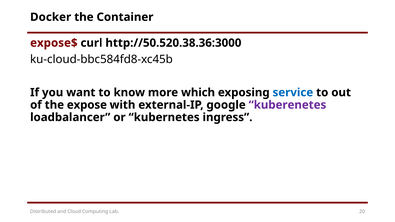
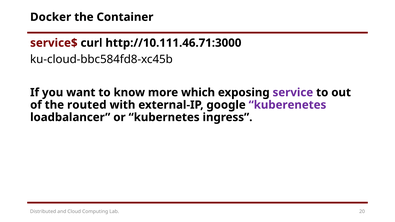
expose$: expose$ -> service$ (54, 43)
http://50.520.38.36:3000: http://50.520.38.36:3000 -> http://10.111.46.71:3000 (173, 43)
service colour: blue -> purple (293, 93)
expose: expose -> routed (87, 105)
